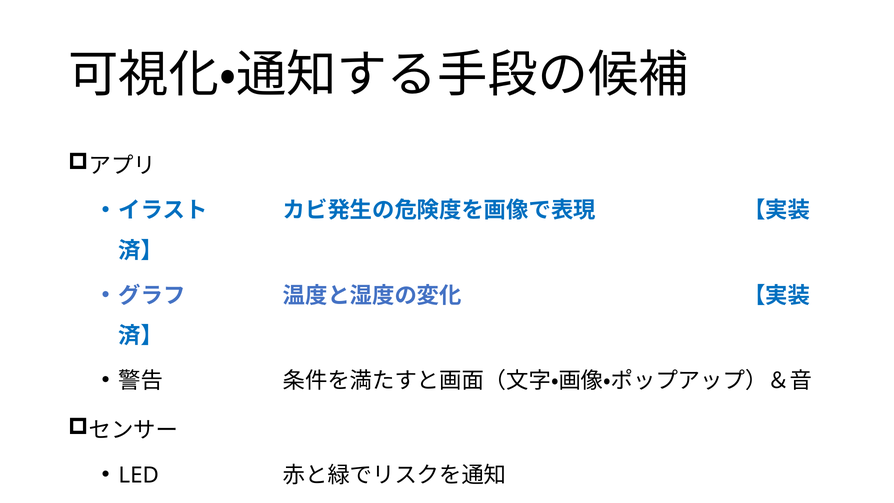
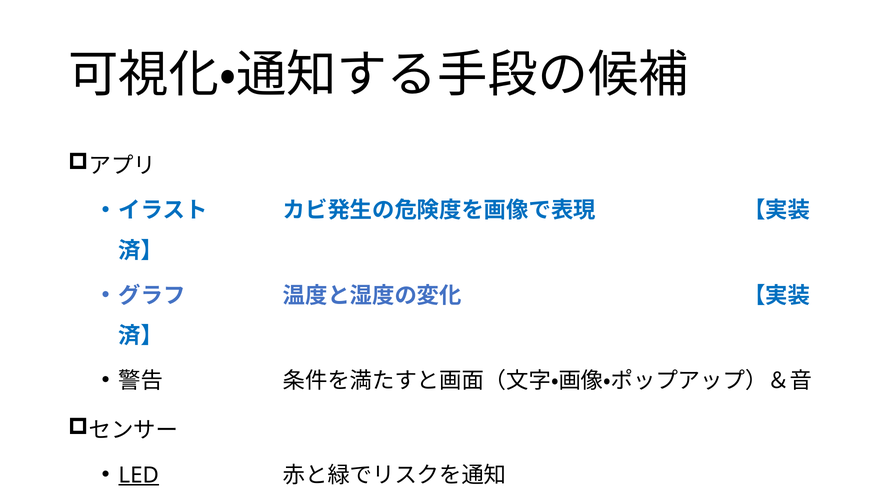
LED underline: none -> present (139, 475)
